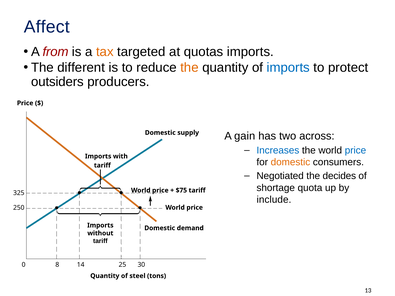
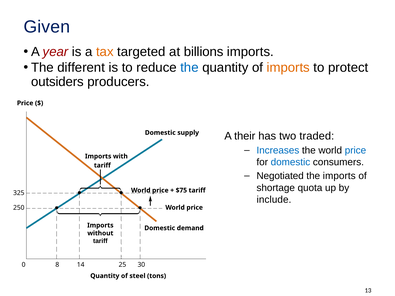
Affect: Affect -> Given (47, 27)
from: from -> year (56, 52)
quotas: quotas -> billions (204, 52)
the colour: orange -> blue (189, 68)
imports colour: blue -> orange (288, 68)
gain: gain -> their (245, 136)
across: across -> traded (317, 136)
domestic colour: orange -> blue (290, 162)
the decides: decides -> imports (339, 176)
